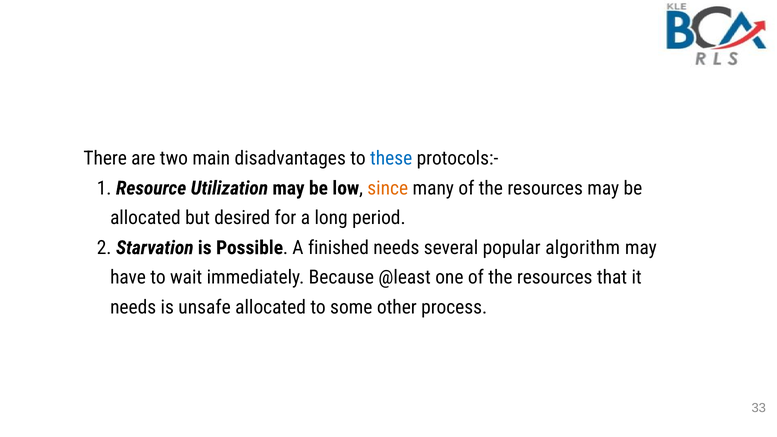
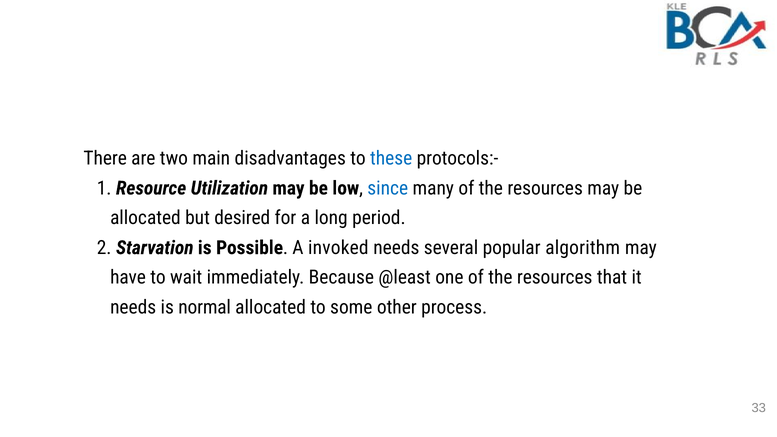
since colour: orange -> blue (388, 188)
finished: finished -> invoked (338, 248)
unsafe: unsafe -> normal (205, 307)
